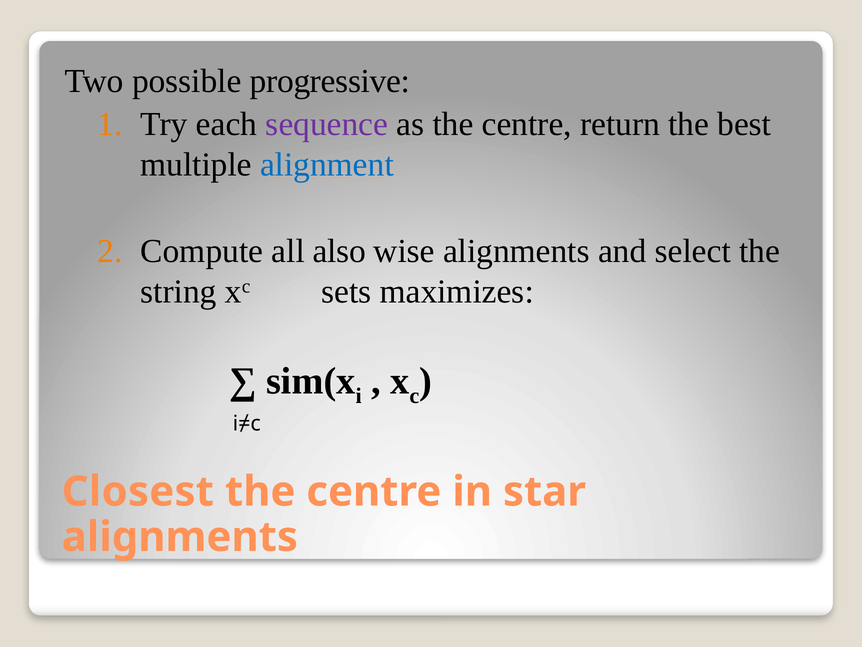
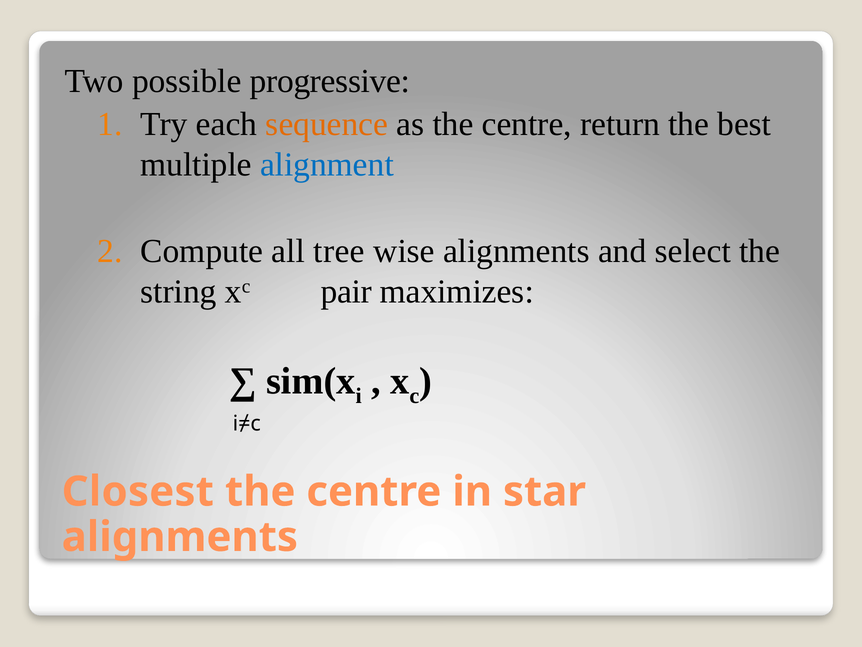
sequence colour: purple -> orange (327, 124)
also: also -> tree (339, 251)
sets: sets -> pair (346, 291)
